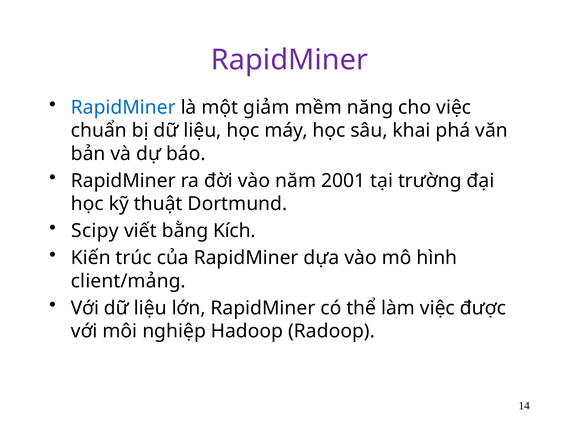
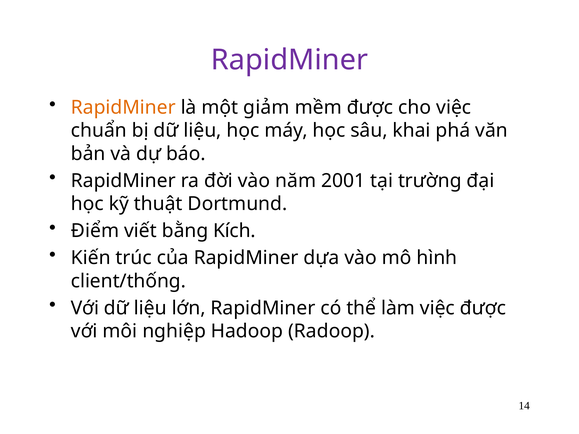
RapidMiner colour: blue -> orange (123, 108)
mềm năng: năng -> được (370, 108)
Scipy: Scipy -> Điểm (95, 231)
client/mảng: client/mảng -> client/thống (128, 281)
